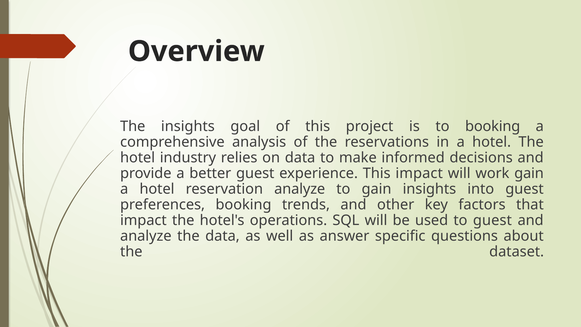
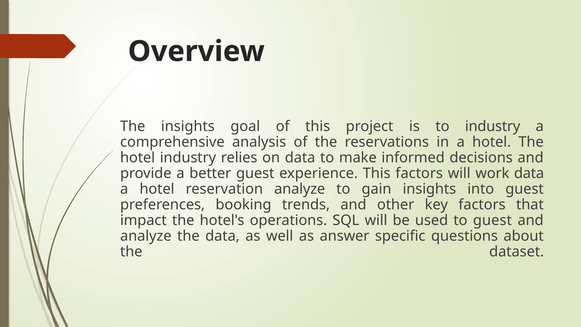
to booking: booking -> industry (493, 126)
This impact: impact -> factors (419, 173)
work gain: gain -> data (529, 173)
